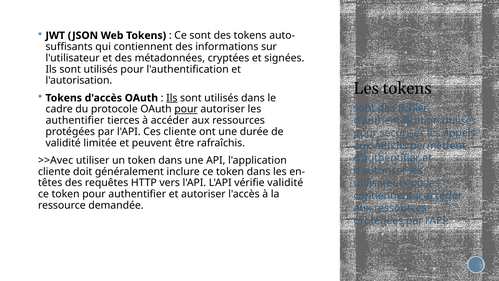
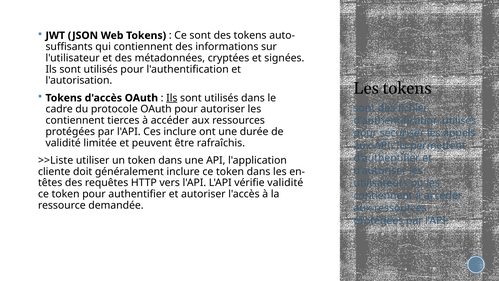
pour underline: present -> none (186, 109)
authentifier: authentifier -> contiennent (75, 120)
Ces cliente: cliente -> inclure (180, 132)
>>Avec: >>Avec -> >>Liste (56, 160)
